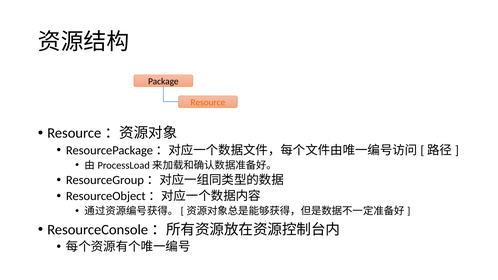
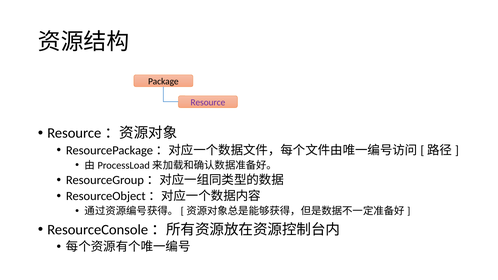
Resource colour: orange -> purple (208, 102)
